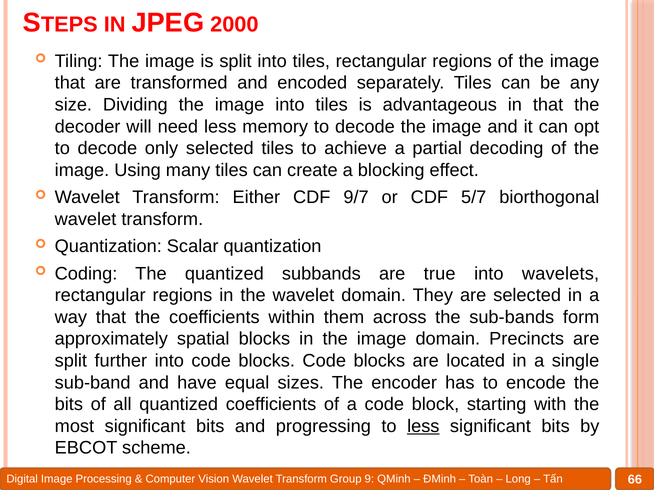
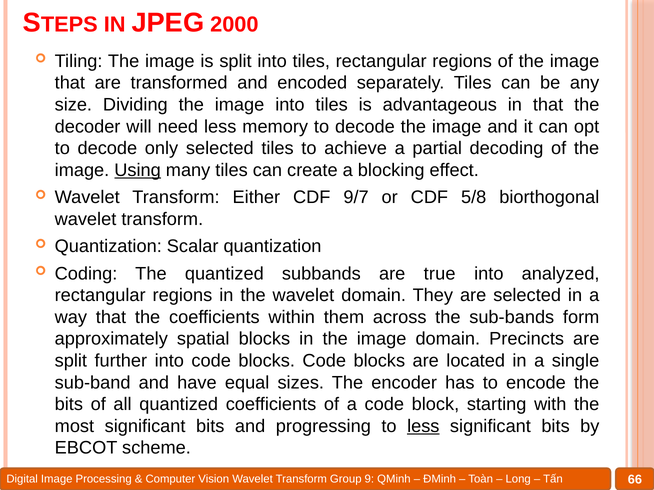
Using underline: none -> present (138, 170)
5/7: 5/7 -> 5/8 (474, 198)
wavelets: wavelets -> analyzed (561, 274)
